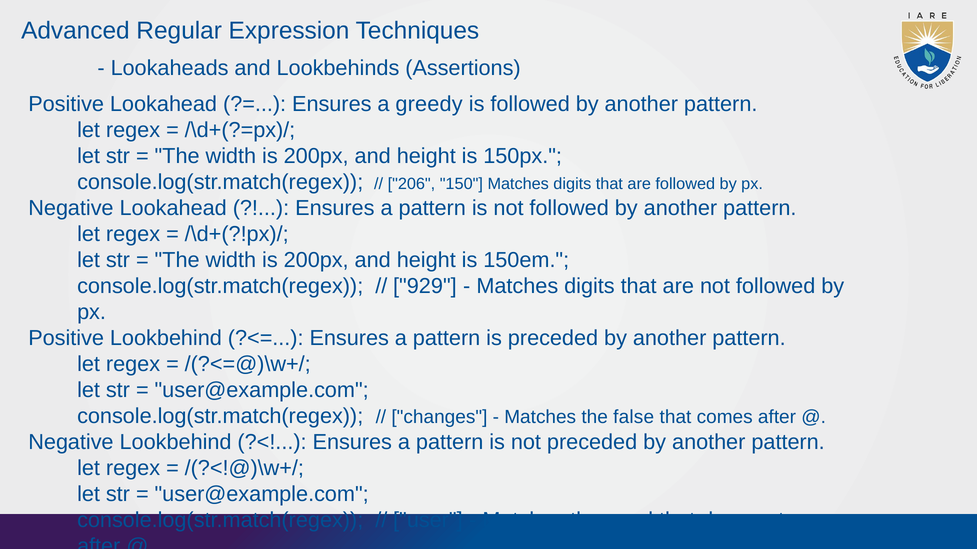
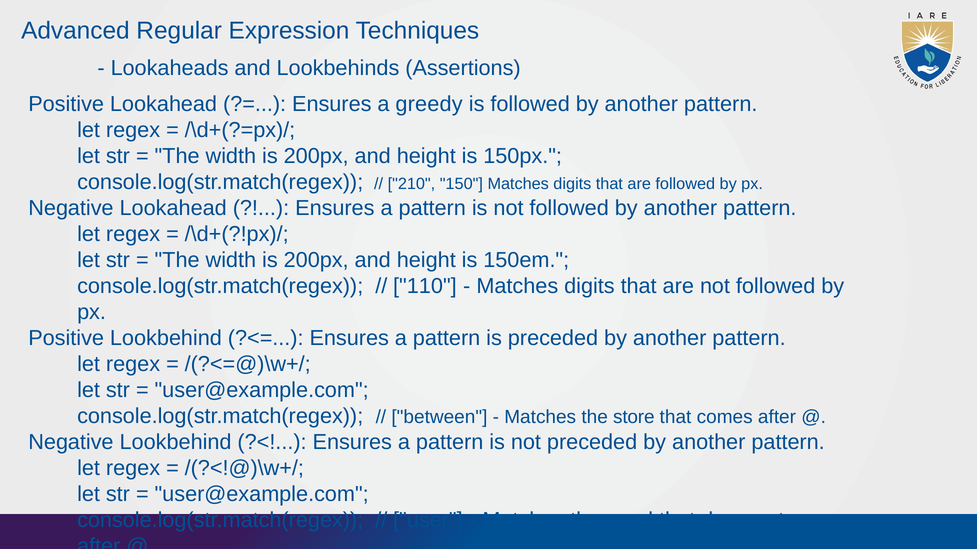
206: 206 -> 210 (411, 184)
929: 929 -> 110 (425, 286)
changes: changes -> between (439, 418)
false: false -> store (634, 418)
